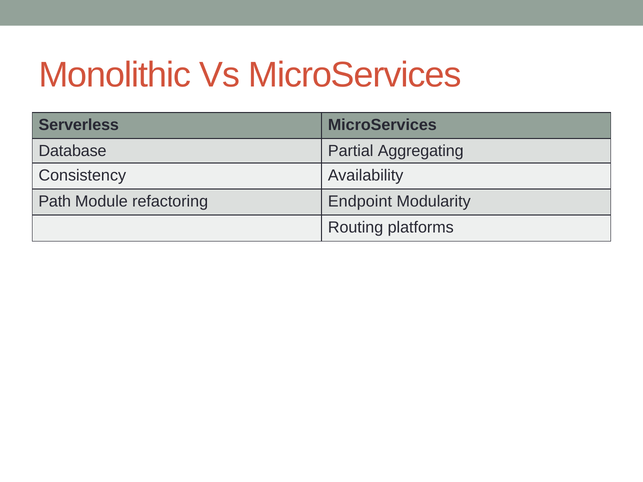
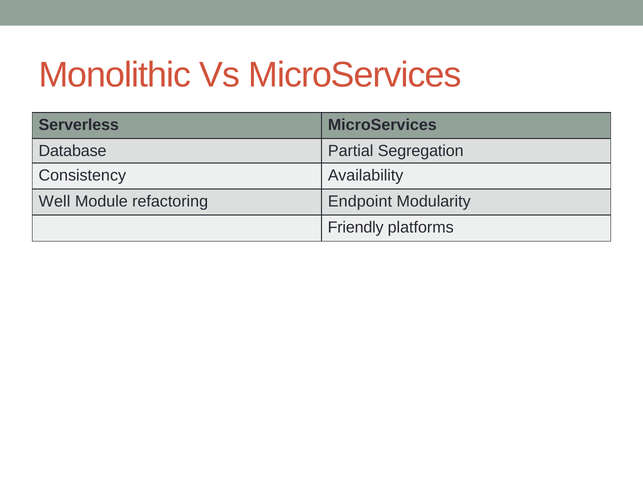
Aggregating: Aggregating -> Segregation (421, 151)
Path: Path -> Well (55, 202)
Routing: Routing -> Friendly (356, 228)
